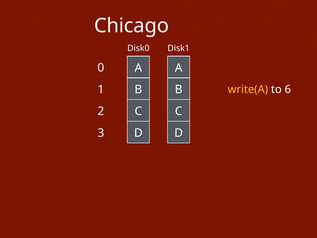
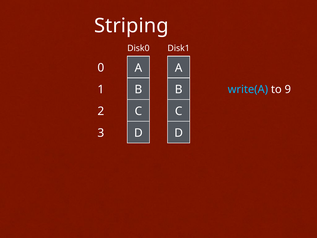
Chicago: Chicago -> Striping (131, 26)
write(A colour: yellow -> light blue (248, 89)
6: 6 -> 9 (288, 89)
